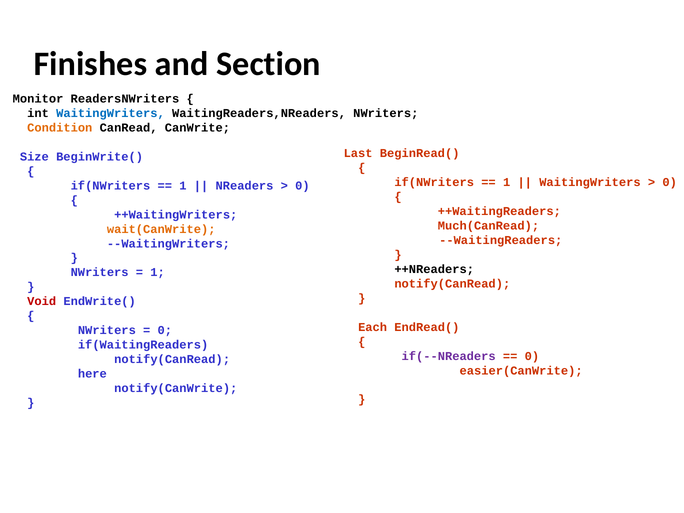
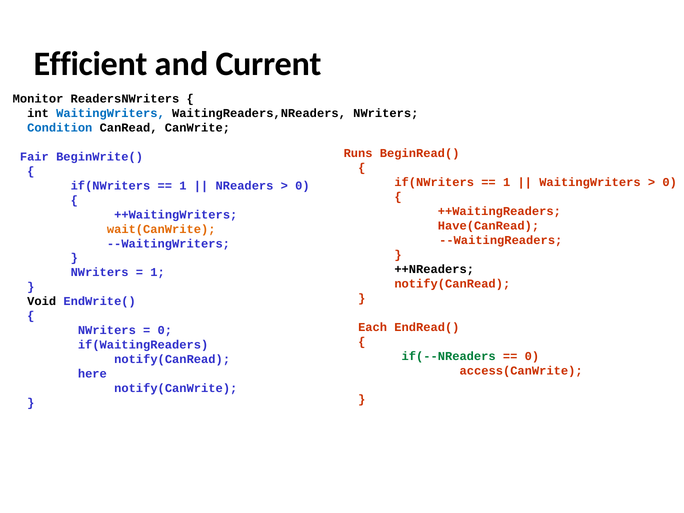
Finishes: Finishes -> Efficient (91, 64)
Section: Section -> Current (269, 64)
Condition colour: orange -> blue (60, 128)
Last: Last -> Runs (358, 153)
Size: Size -> Fair (34, 157)
Much(CanRead: Much(CanRead -> Have(CanRead (488, 226)
Void colour: red -> black (42, 301)
if(--NReaders colour: purple -> green (449, 356)
easier(CanWrite: easier(CanWrite -> access(CanWrite (521, 371)
